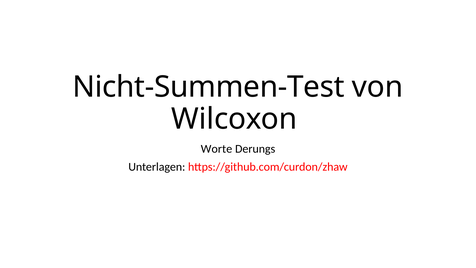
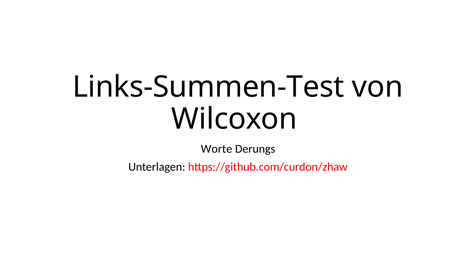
Nicht-Summen-Test: Nicht-Summen-Test -> Links-Summen-Test (208, 87)
